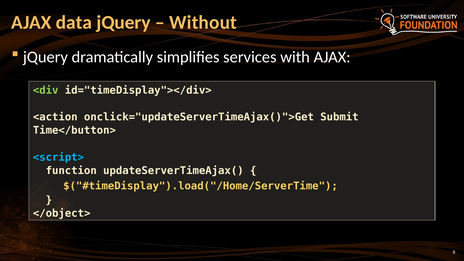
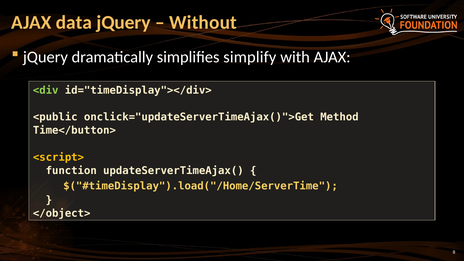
services: services -> simplify (250, 57)
<action: <action -> <public (55, 117)
Submit: Submit -> Method (339, 117)
<script> colour: light blue -> yellow (58, 157)
